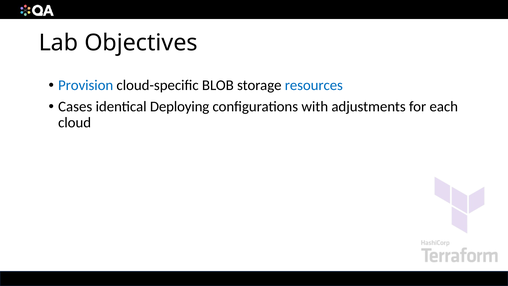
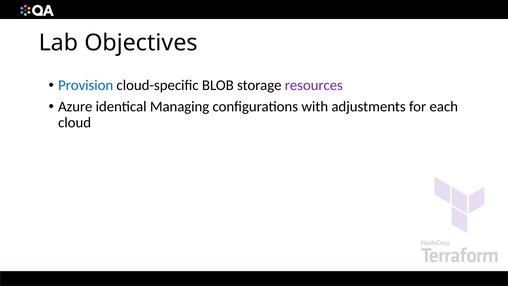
resources colour: blue -> purple (314, 85)
Cases: Cases -> Azure (75, 107)
Deploying: Deploying -> Managing (180, 107)
